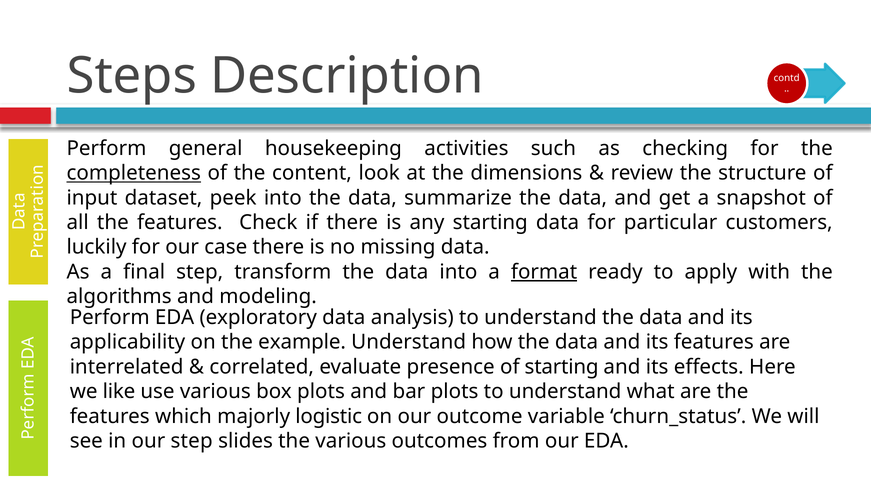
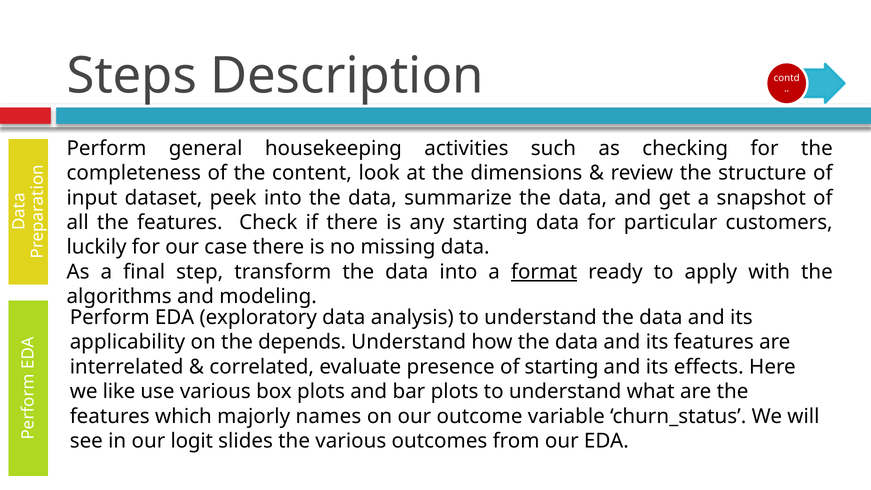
completeness underline: present -> none (134, 173)
example: example -> depends (302, 342)
logistic: logistic -> names (328, 416)
our step: step -> logit (192, 441)
